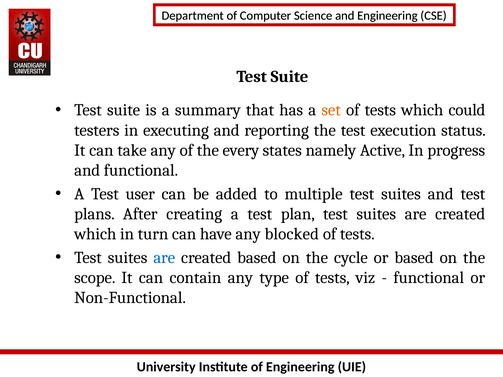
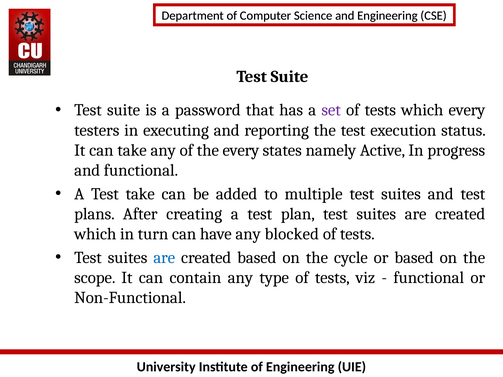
summary: summary -> password (208, 110)
set colour: orange -> purple (331, 110)
which could: could -> every (467, 110)
Test user: user -> take (140, 194)
